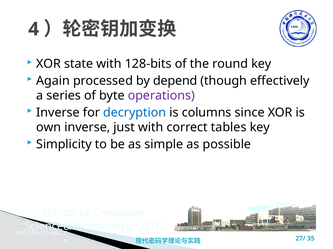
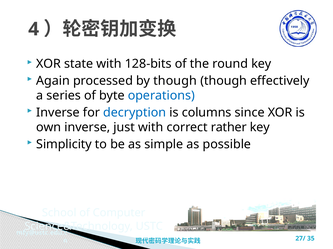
by depend: depend -> though (175, 81)
operations colour: purple -> blue (161, 96)
tables: tables -> rather (229, 128)
